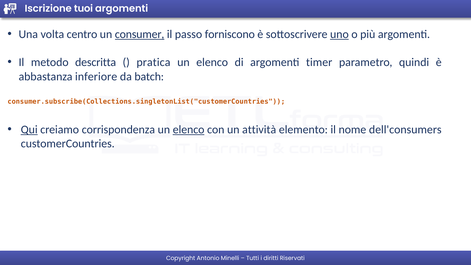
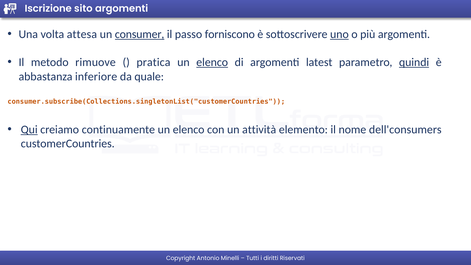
tuoi: tuoi -> sito (83, 8)
centro: centro -> attesa (82, 34)
descritta: descritta -> rimuove (96, 62)
elenco underline: none -> present (212, 62)
timer: timer -> latest (319, 62)
quindi underline: none -> present (414, 62)
batch: batch -> quale (149, 77)
corrispondenza: corrispondenza -> continuamente (118, 130)
elenco underline: present -> none (189, 130)
